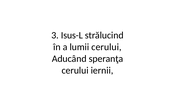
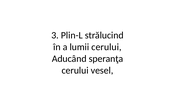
Isus-L: Isus-L -> Plin-L (72, 35)
iernii: iernii -> vesel (102, 70)
